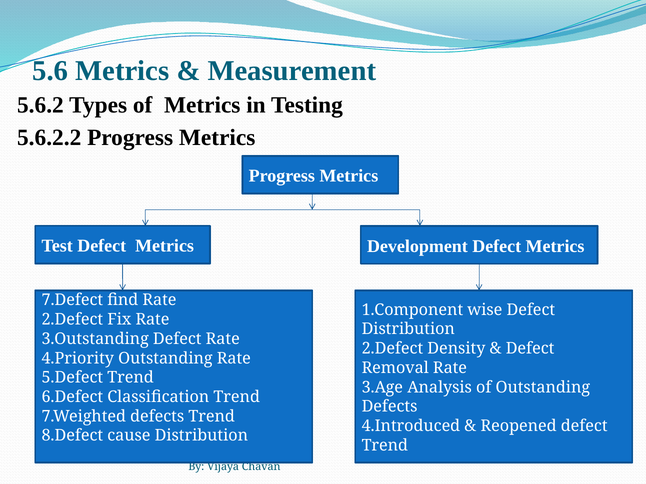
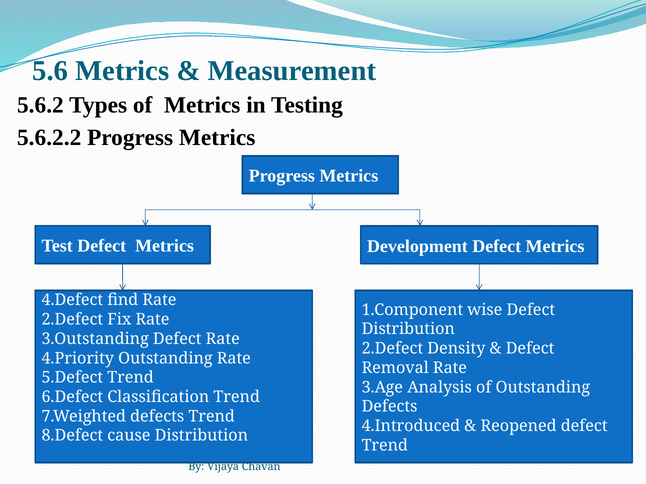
7.Defect: 7.Defect -> 4.Defect (72, 300)
